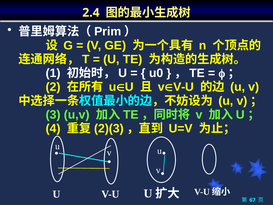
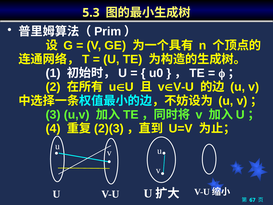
2.4: 2.4 -> 5.3 (91, 13)
